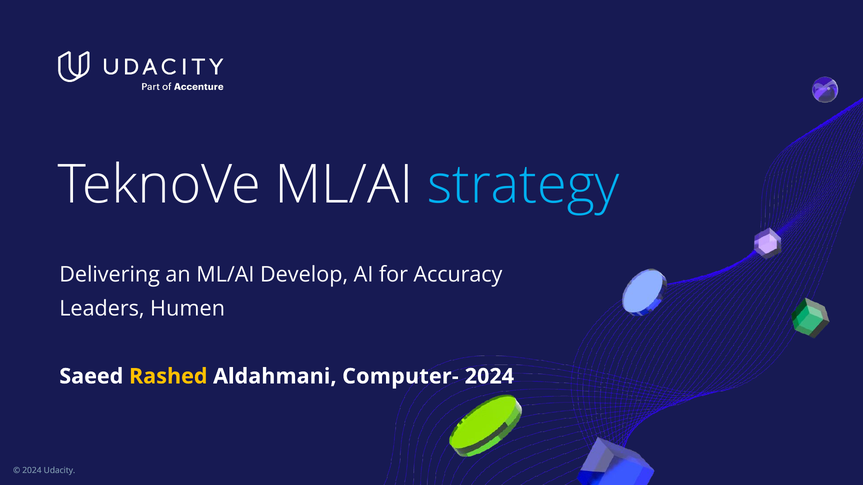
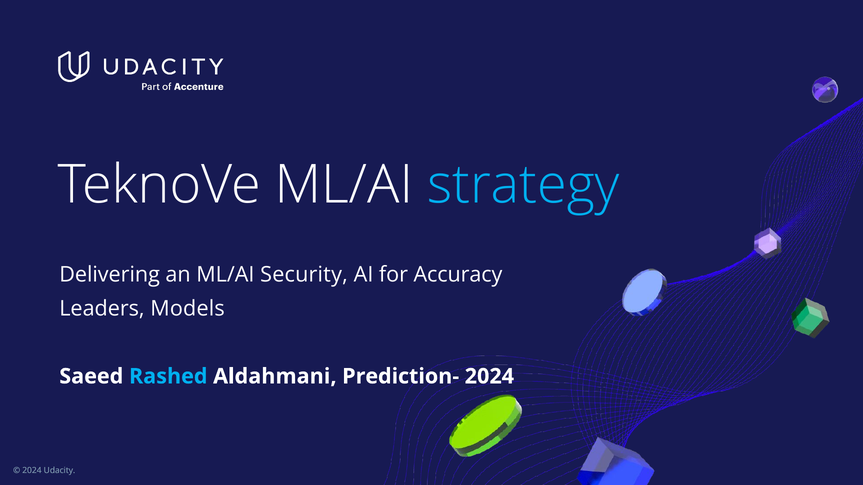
Develop: Develop -> Security (304, 275)
Humen: Humen -> Models (188, 309)
Rashed colour: yellow -> light blue (168, 377)
Computer-: Computer- -> Prediction- (401, 377)
